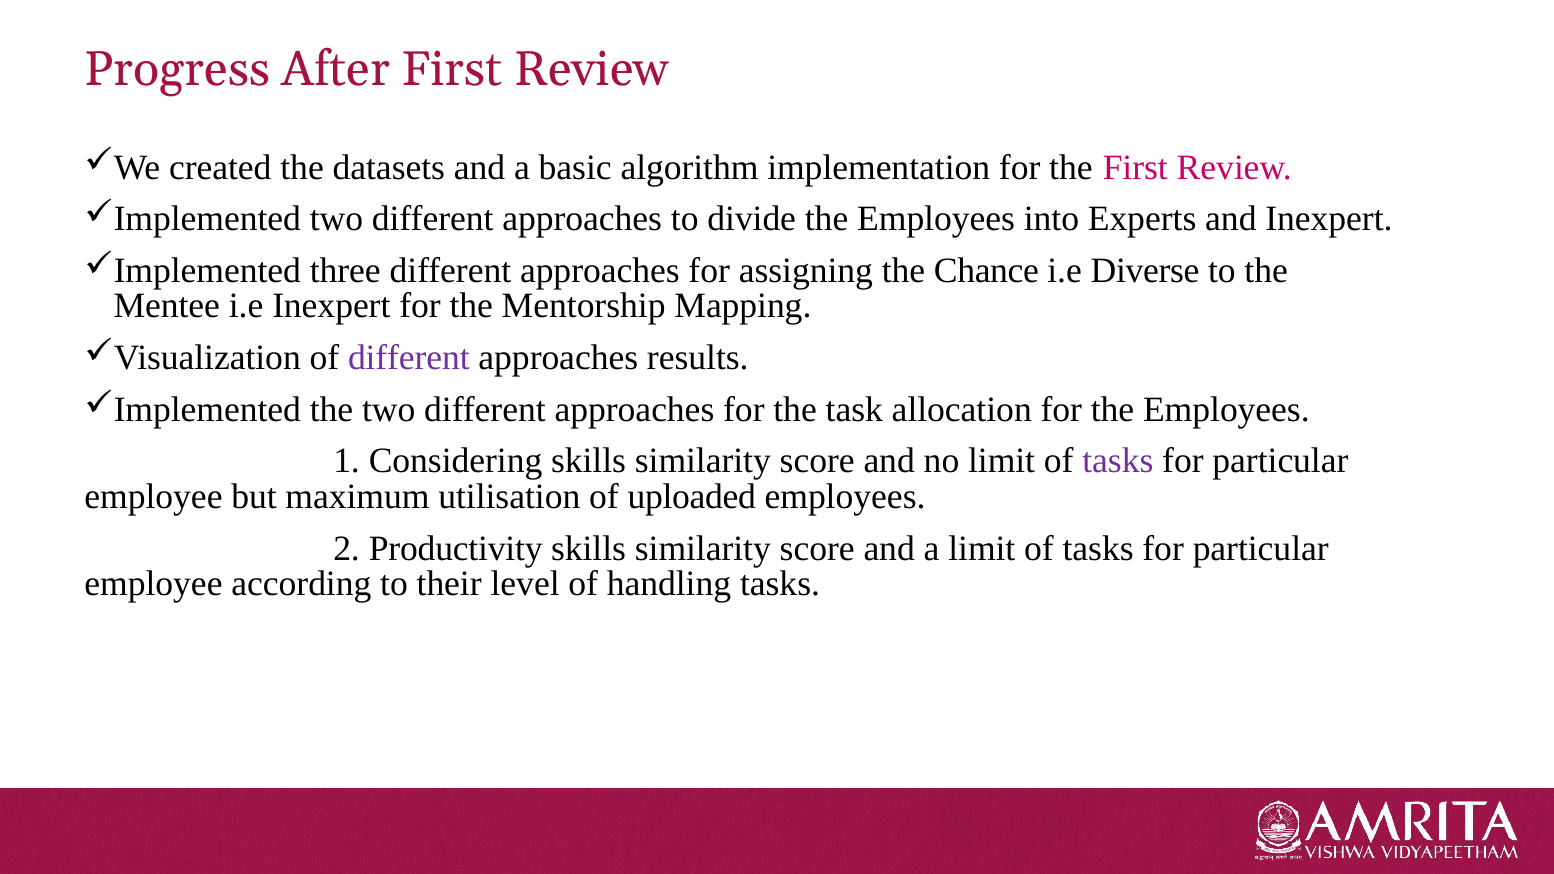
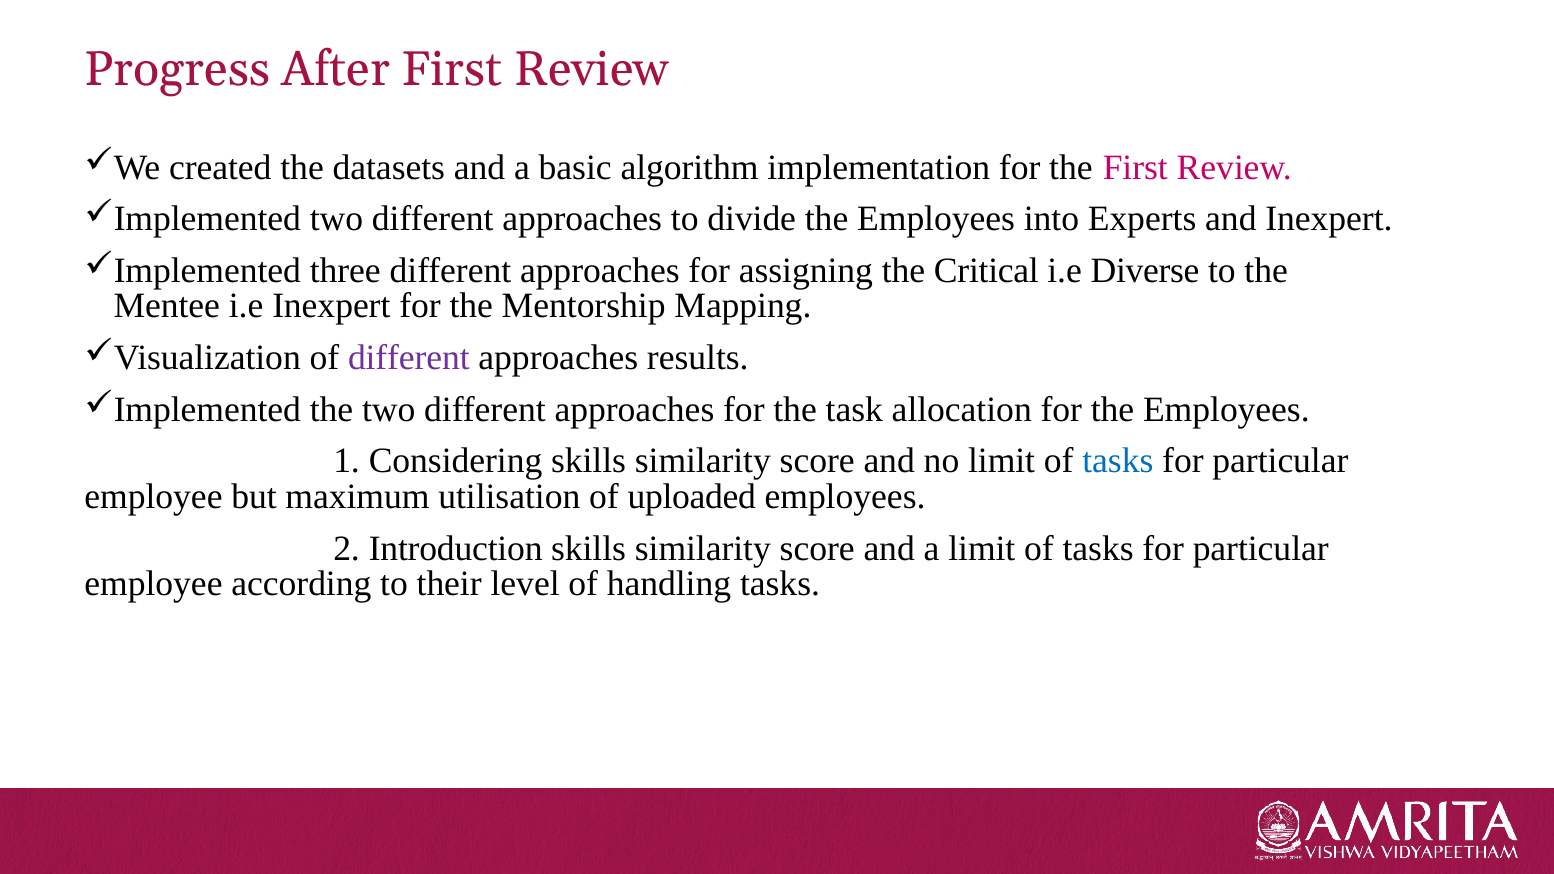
Chance: Chance -> Critical (986, 271)
tasks colour: purple -> blue (1118, 461)
Productivity: Productivity -> Introduction (456, 548)
